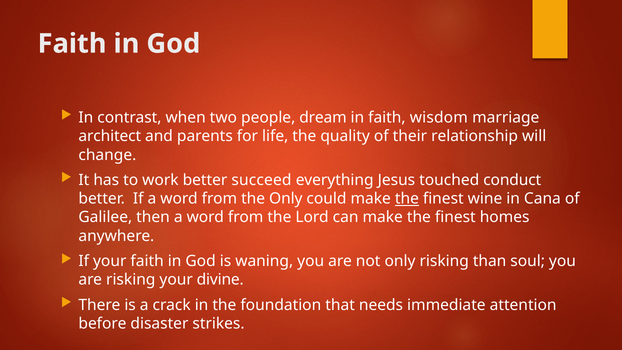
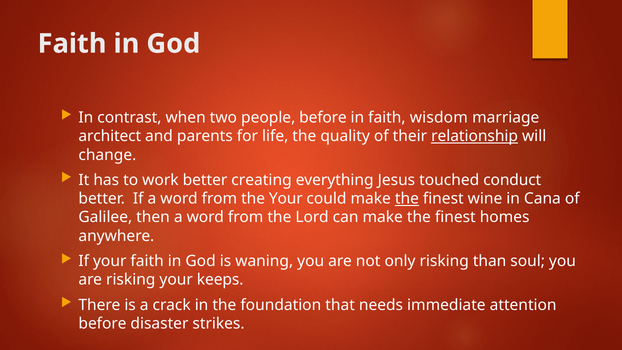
people dream: dream -> before (323, 117)
relationship underline: none -> present (475, 136)
succeed: succeed -> creating (262, 180)
the Only: Only -> Your (286, 199)
divine: divine -> keeps (220, 280)
